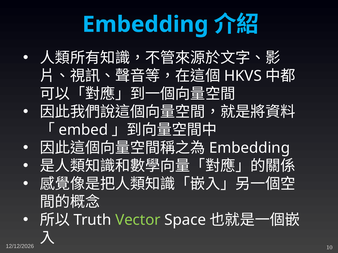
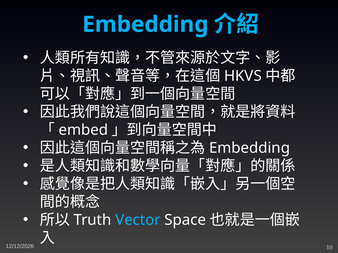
Vector colour: light green -> light blue (138, 220)
